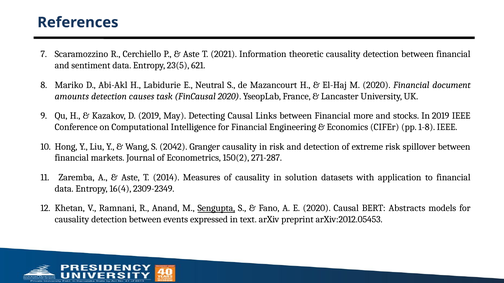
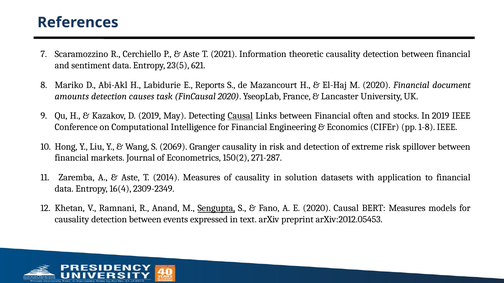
Neutral: Neutral -> Reports (210, 85)
Causal underline: none -> present (240, 116)
more: more -> often (363, 116)
2042: 2042 -> 2069 (173, 147)
BERT Abstracts: Abstracts -> Measures (407, 209)
